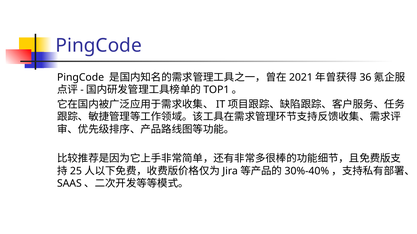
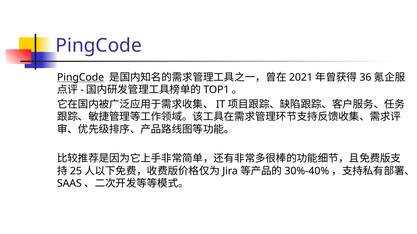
PingCode underline: none -> present (81, 78)
